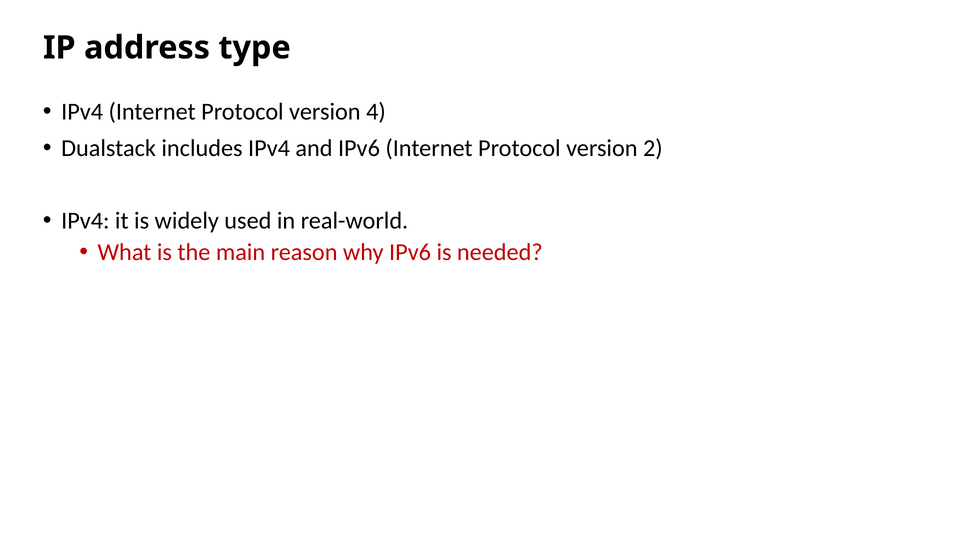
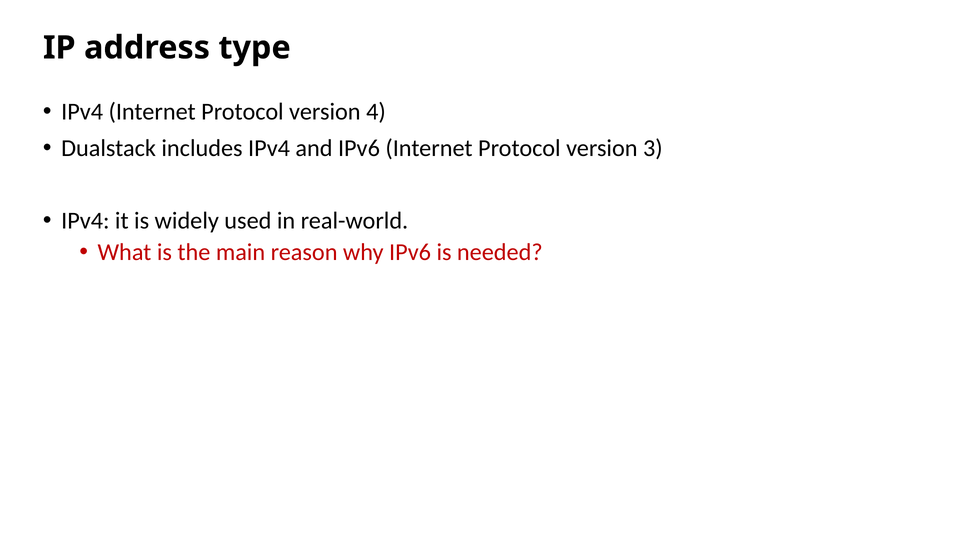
2: 2 -> 3 (653, 148)
